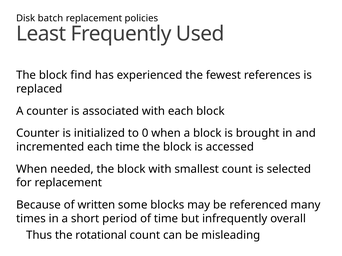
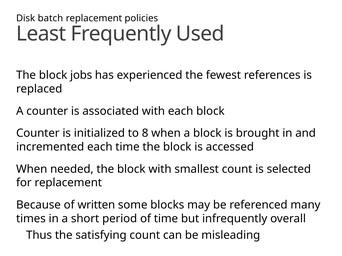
find: find -> jobs (81, 75)
0: 0 -> 8 (145, 133)
rotational: rotational -> satisfying (101, 236)
